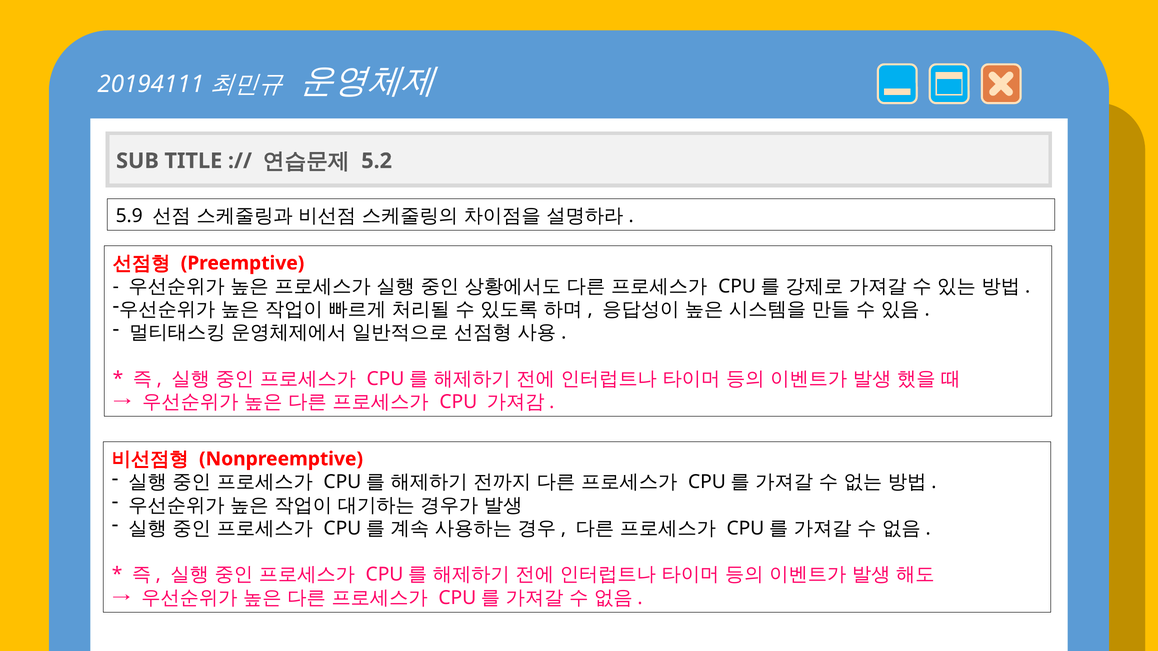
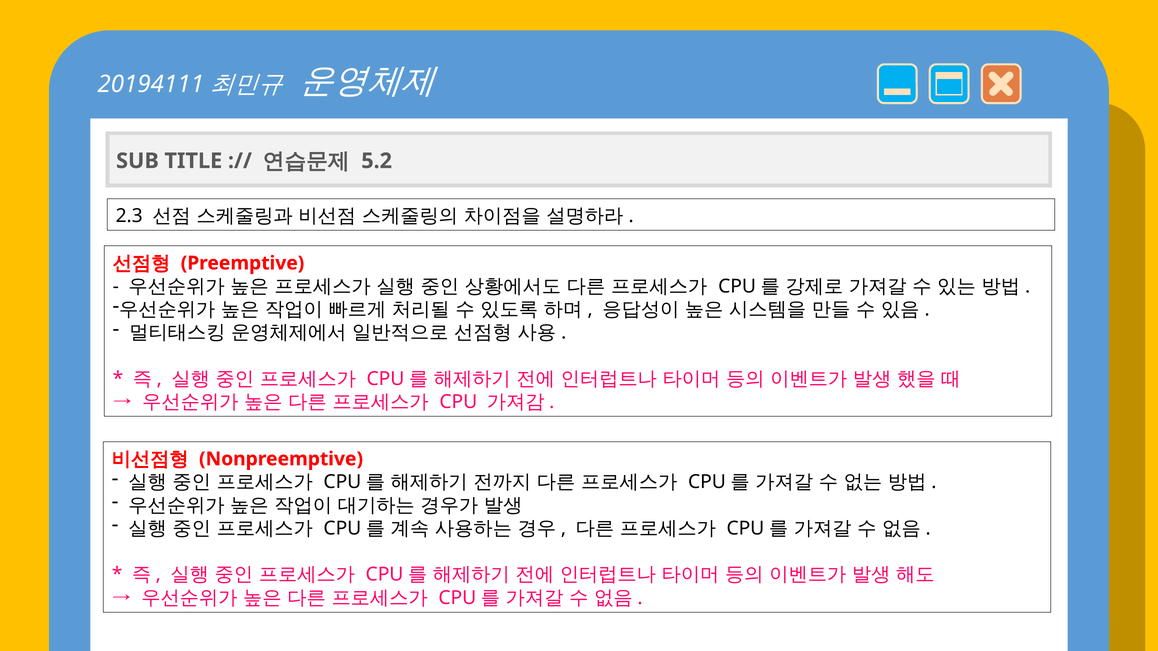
5.9: 5.9 -> 2.3 (129, 216)
